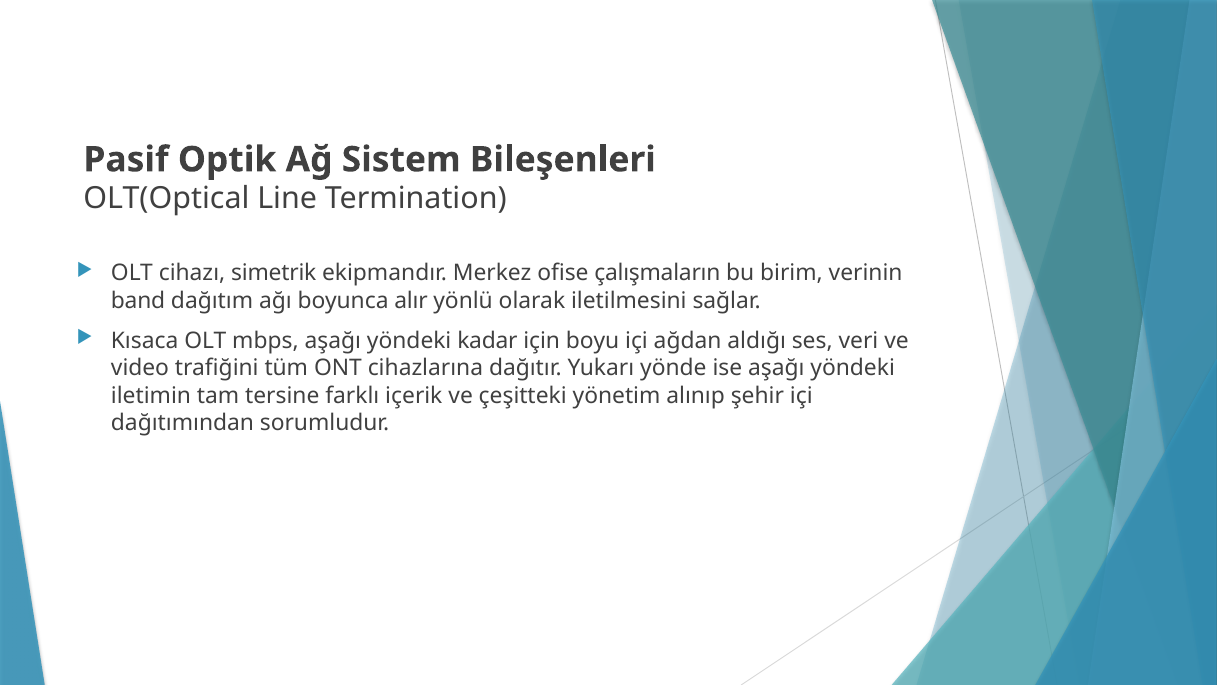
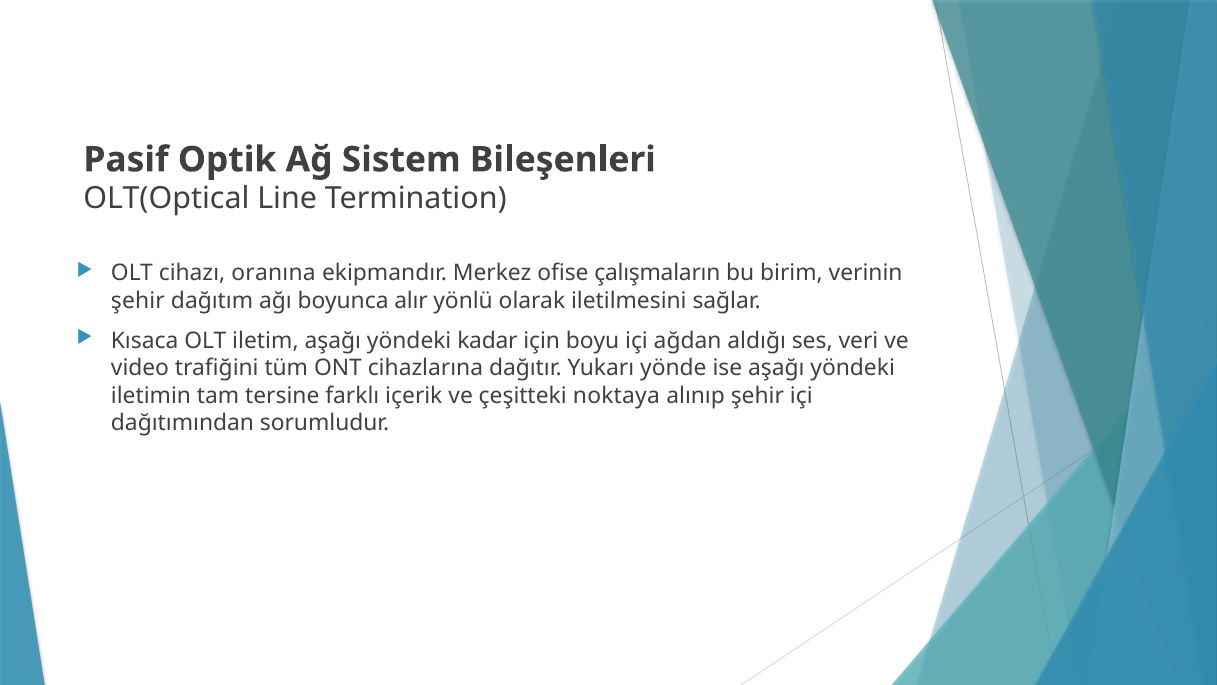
simetrik: simetrik -> oranına (274, 273)
band: band -> şehir (138, 301)
mbps: mbps -> iletim (265, 341)
yönetim: yönetim -> noktaya (616, 395)
